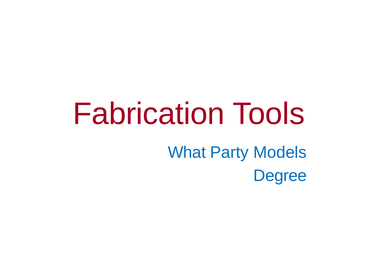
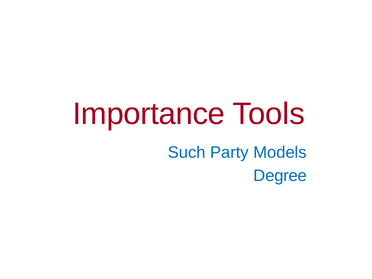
Fabrication: Fabrication -> Importance (149, 114)
What: What -> Such (187, 152)
